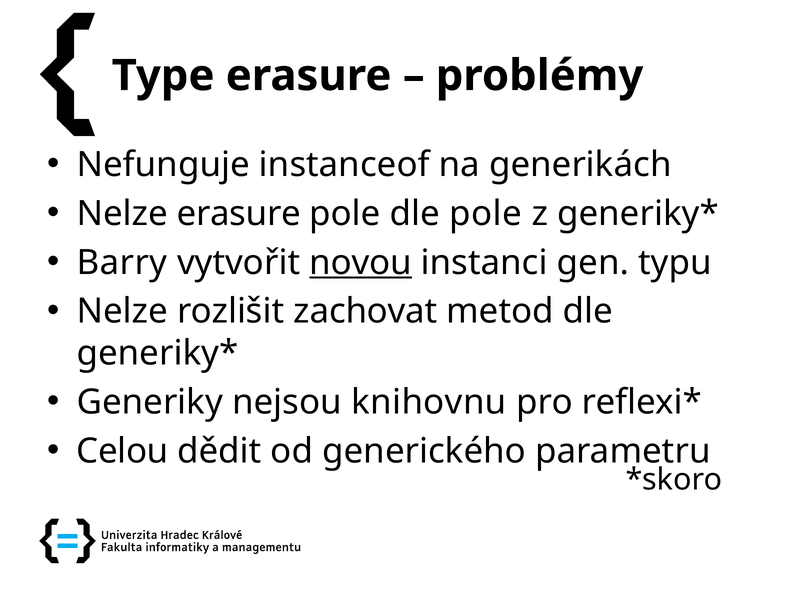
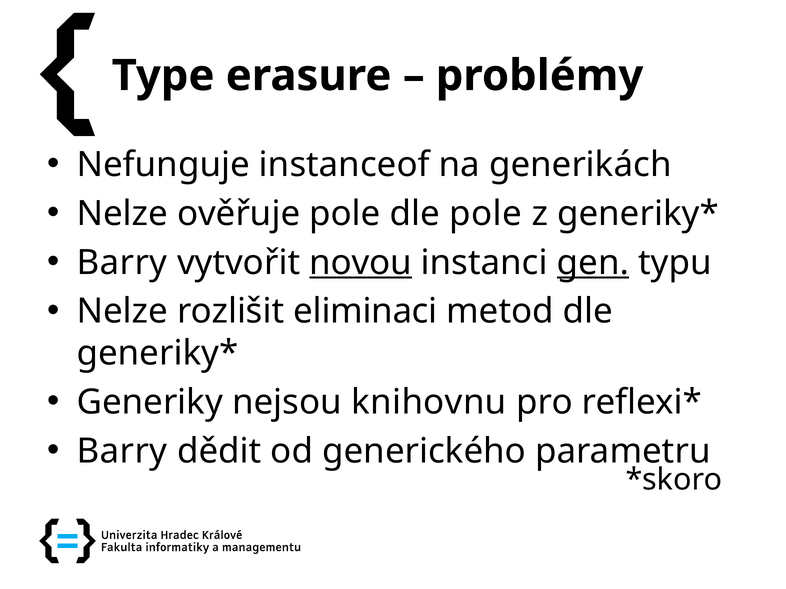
Nelze erasure: erasure -> ověřuje (239, 214)
gen underline: none -> present (593, 263)
zachovat: zachovat -> eliminaci (365, 312)
Celou: Celou -> Barry (122, 451)
